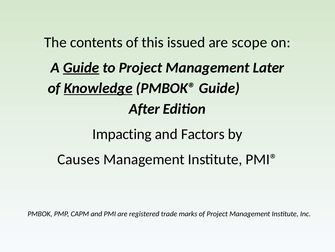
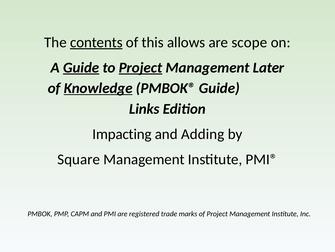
contents underline: none -> present (96, 42)
issued: issued -> allows (186, 42)
Project underline: none -> present (141, 67)
After: After -> Links (144, 109)
Factors: Factors -> Adding (203, 134)
Causes: Causes -> Square (79, 159)
